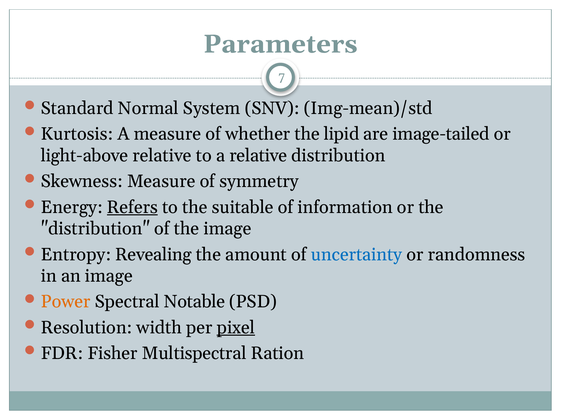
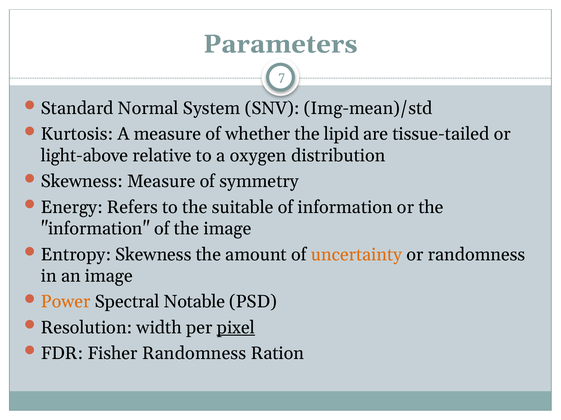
image-tailed: image-tailed -> tissue-tailed (441, 134)
a relative: relative -> oxygen (258, 156)
Refers underline: present -> none (132, 208)
distribution: distribution -> information (95, 229)
Entropy Revealing: Revealing -> Skewness (153, 255)
uncertainty colour: blue -> orange (357, 255)
Fisher Multispectral: Multispectral -> Randomness (194, 354)
